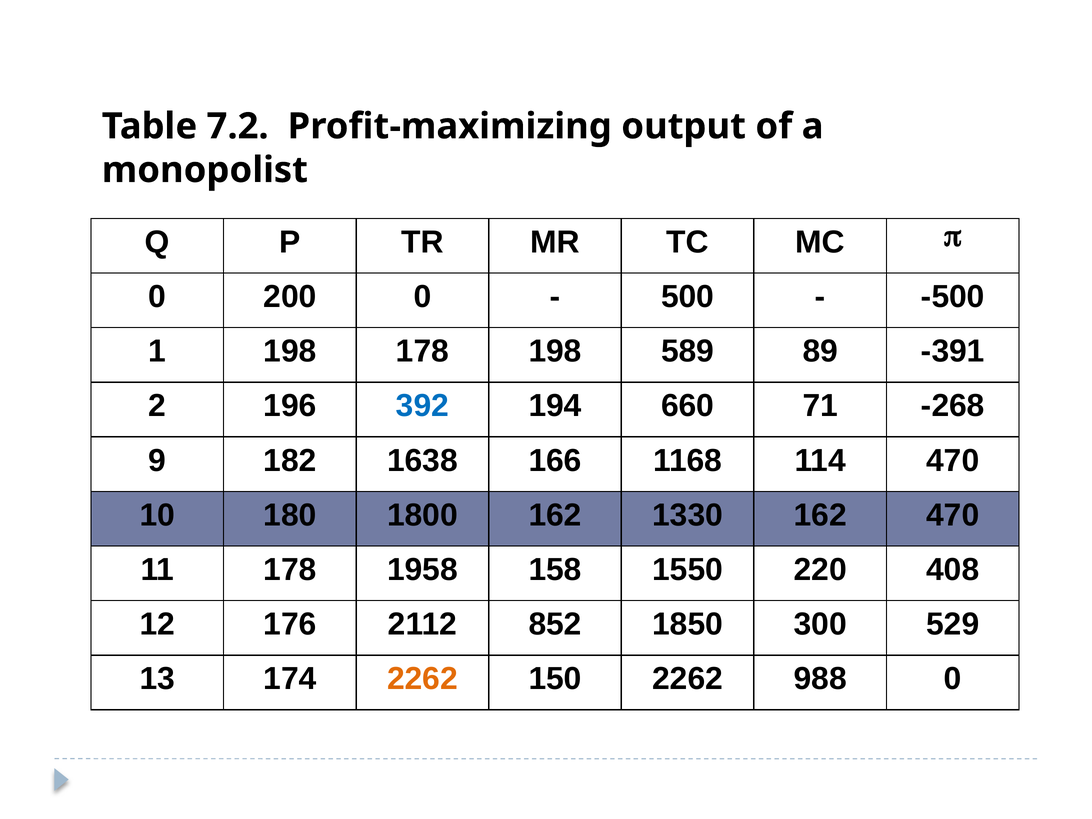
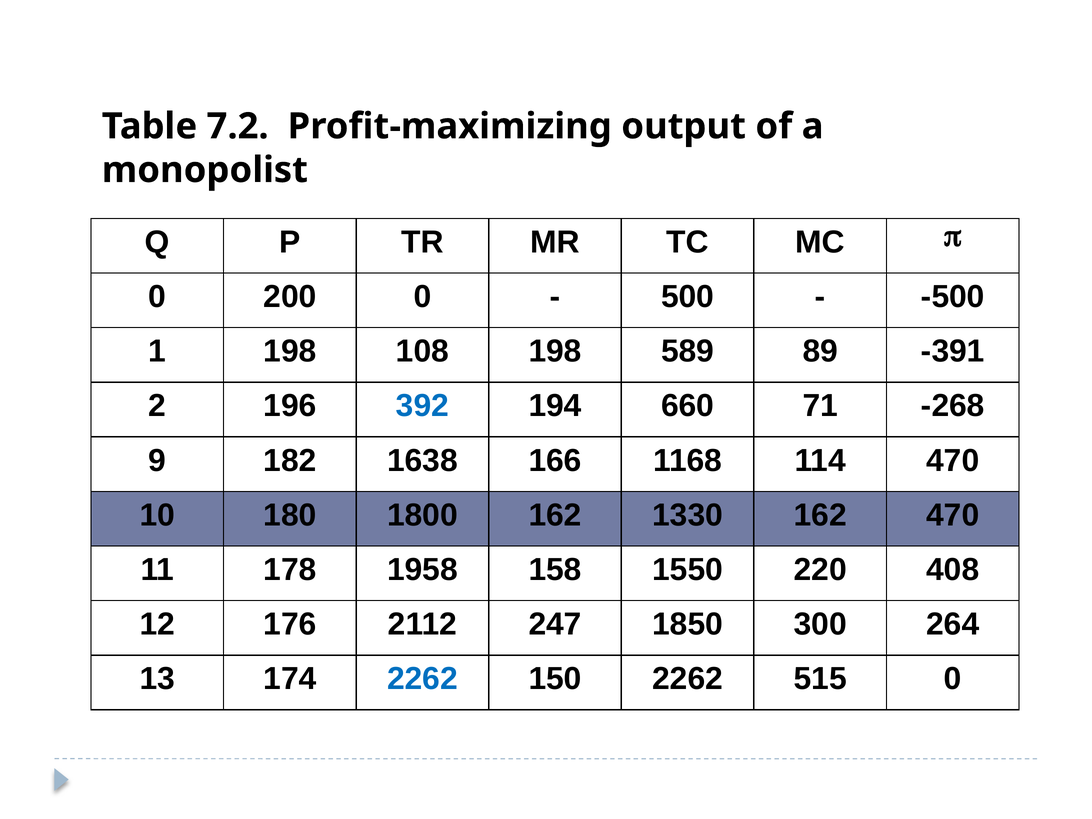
198 178: 178 -> 108 (422, 351)
852: 852 -> 247 (555, 624)
529: 529 -> 264 (953, 624)
2262 colour: orange -> blue (422, 679)
988: 988 -> 515 (820, 679)
